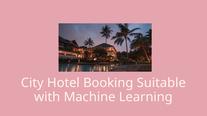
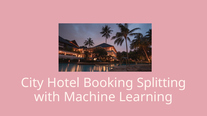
Suitable: Suitable -> Splitting (161, 83)
